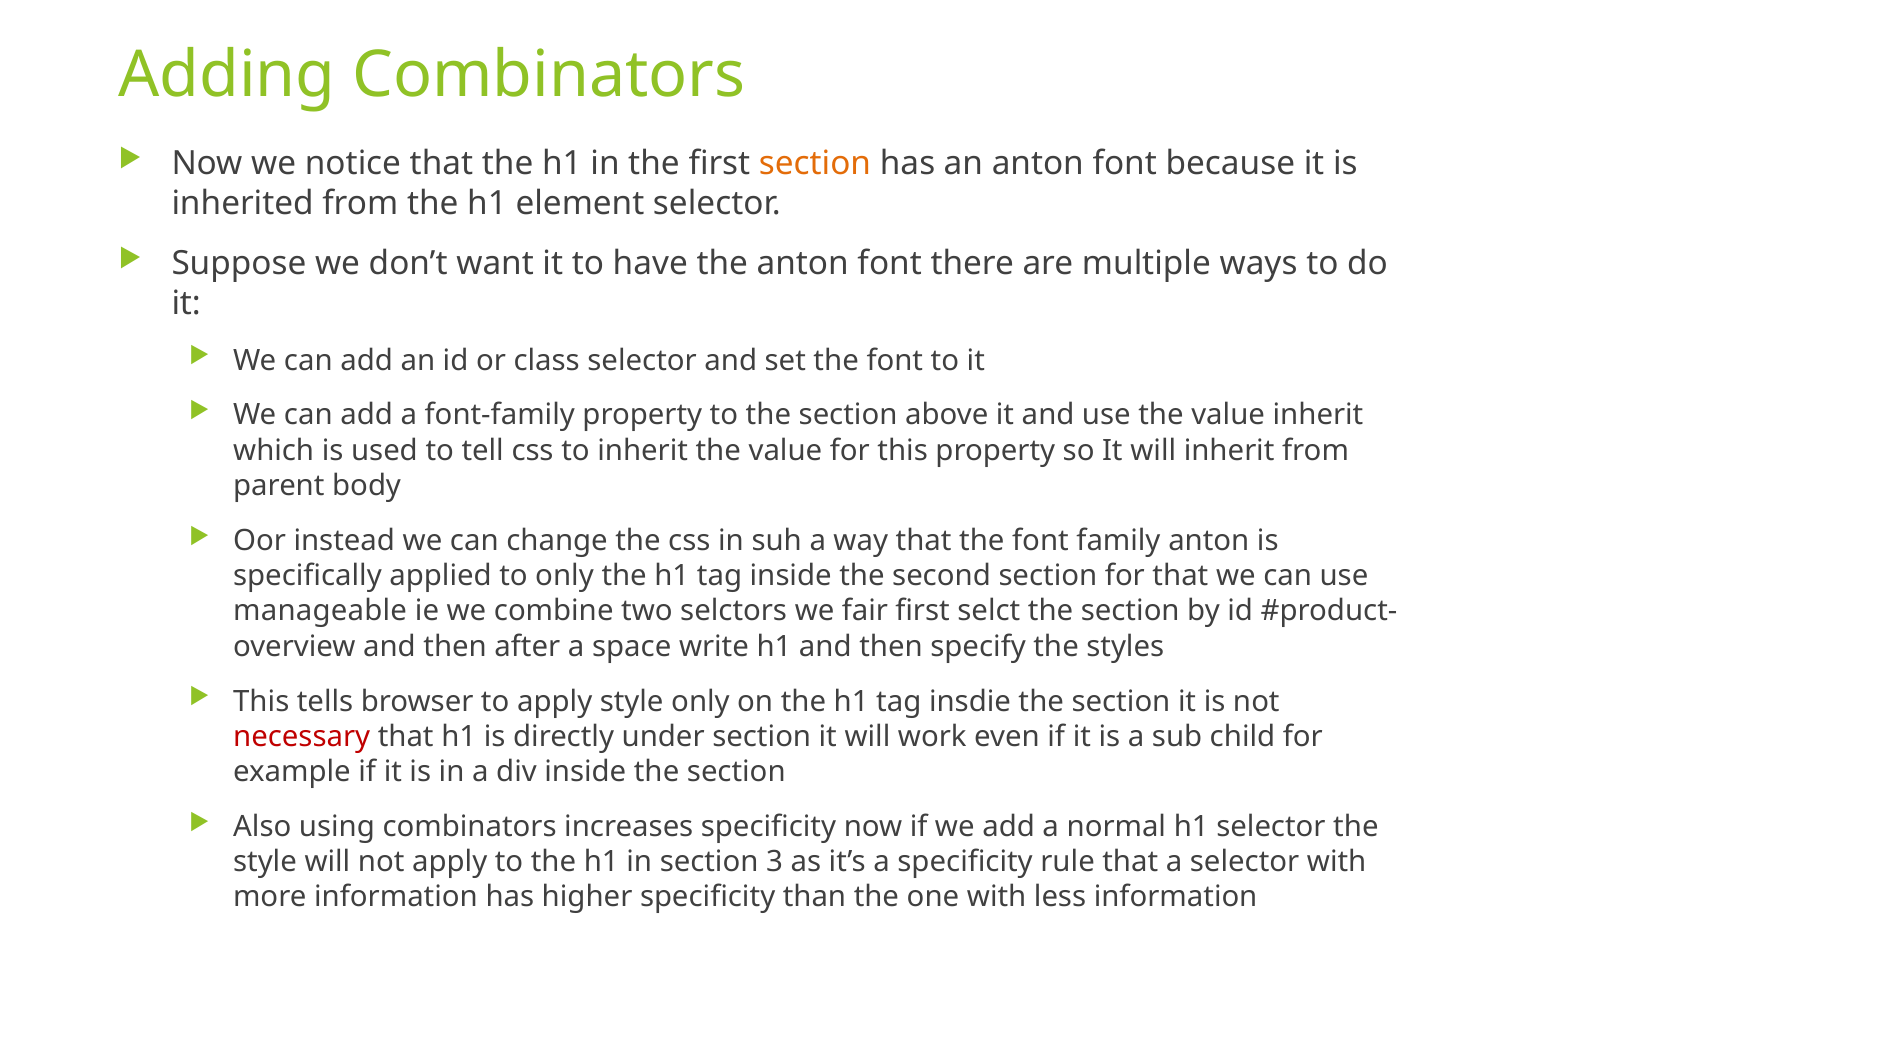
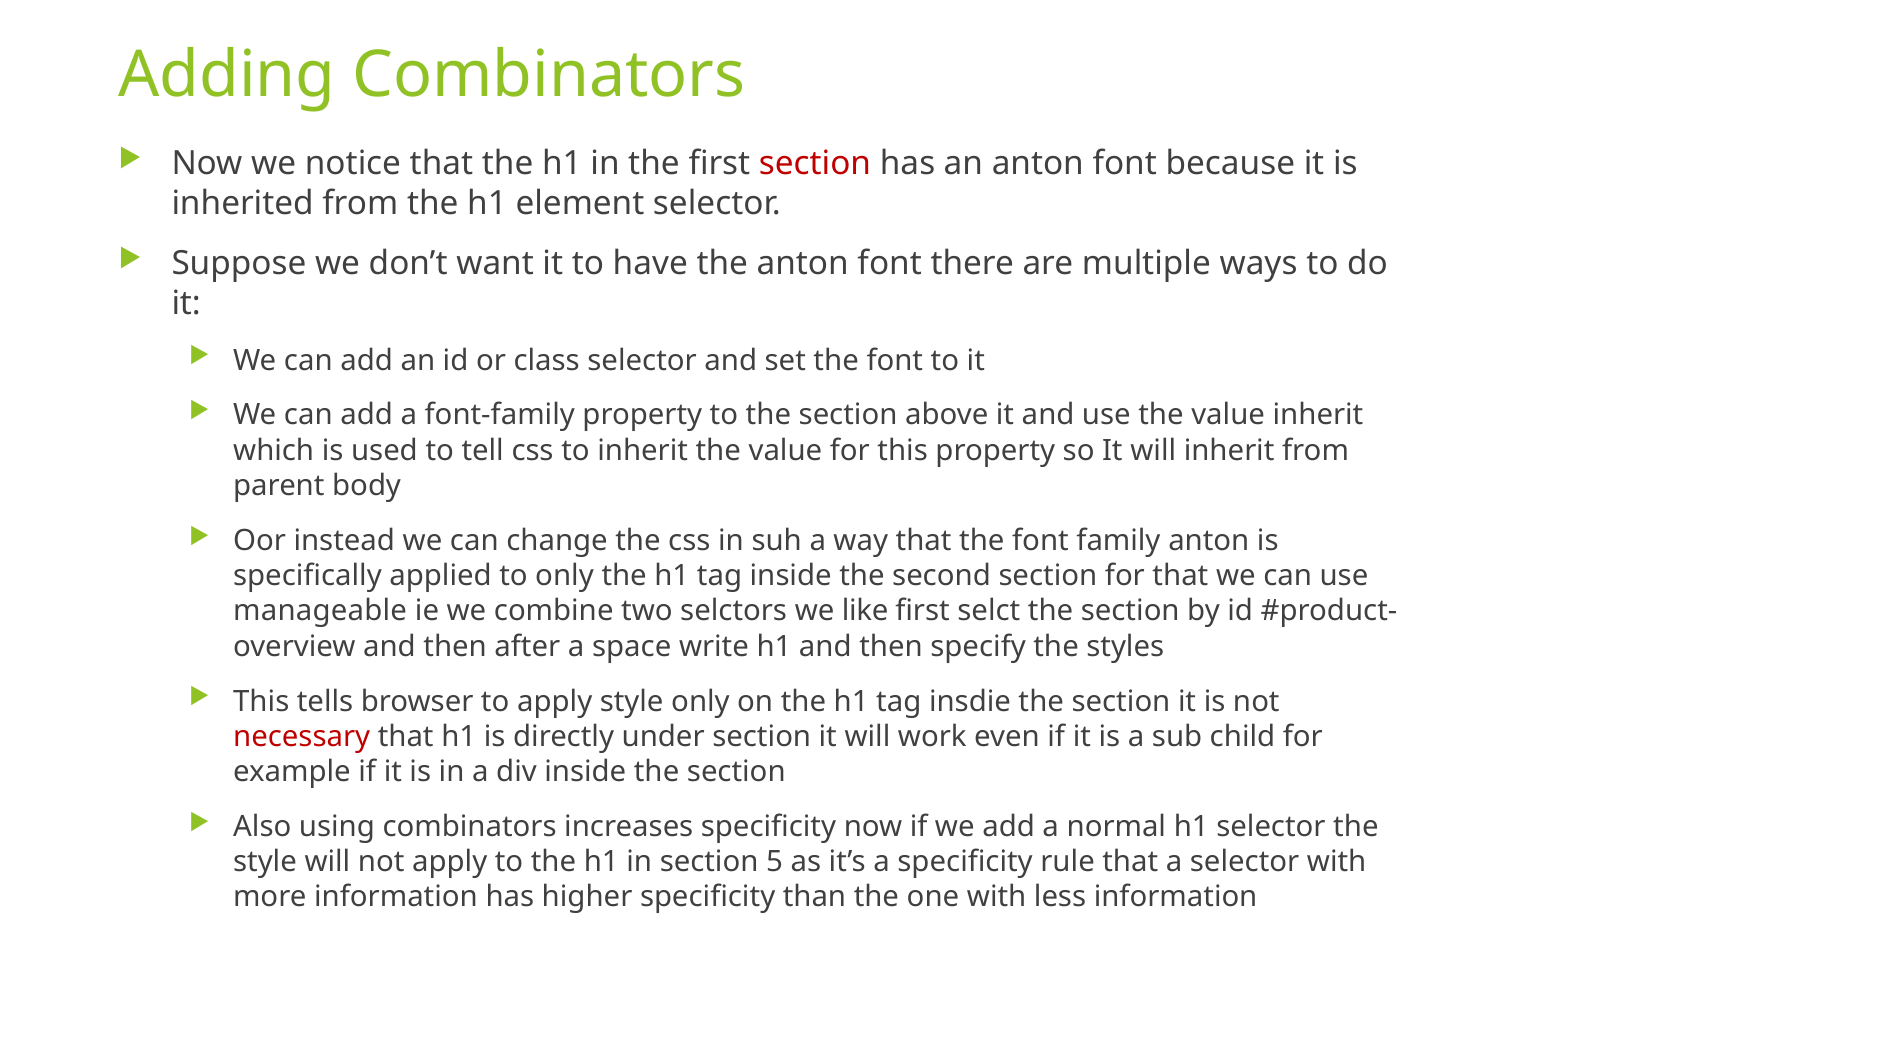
section colour: orange -> red (815, 164)
fair: fair -> like (865, 611)
3: 3 -> 5 (775, 862)
